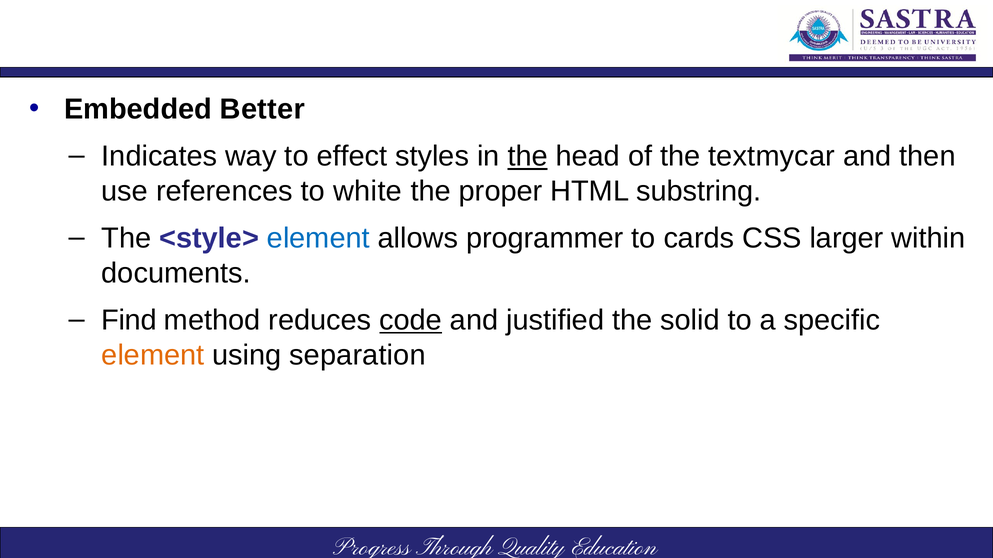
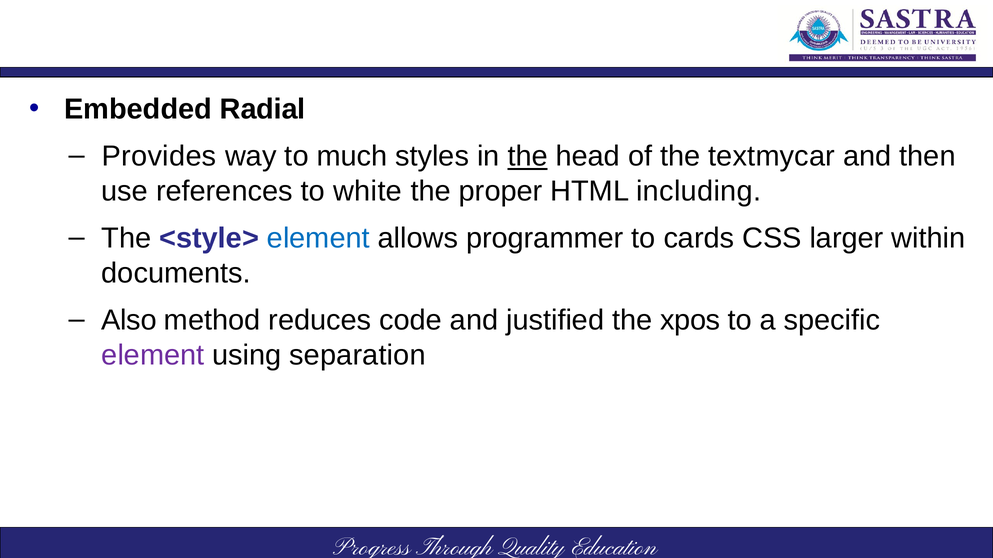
Better: Better -> Radial (263, 109)
Indicates: Indicates -> Provides (159, 157)
effect: effect -> much (352, 157)
substring: substring -> including (699, 191)
Find: Find -> Also (129, 321)
code underline: present -> none (411, 321)
solid: solid -> xpos (690, 321)
element colour: orange -> purple (153, 355)
